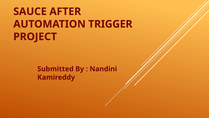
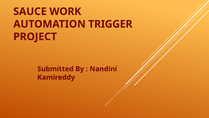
AFTER: AFTER -> WORK (65, 11)
